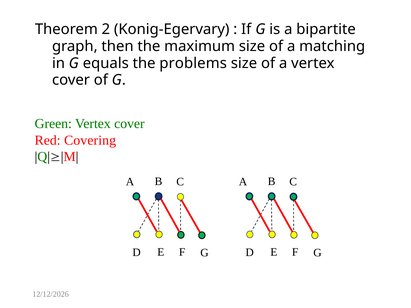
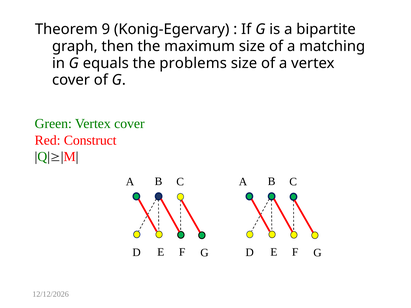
2: 2 -> 9 (106, 29)
Covering: Covering -> Construct (90, 140)
